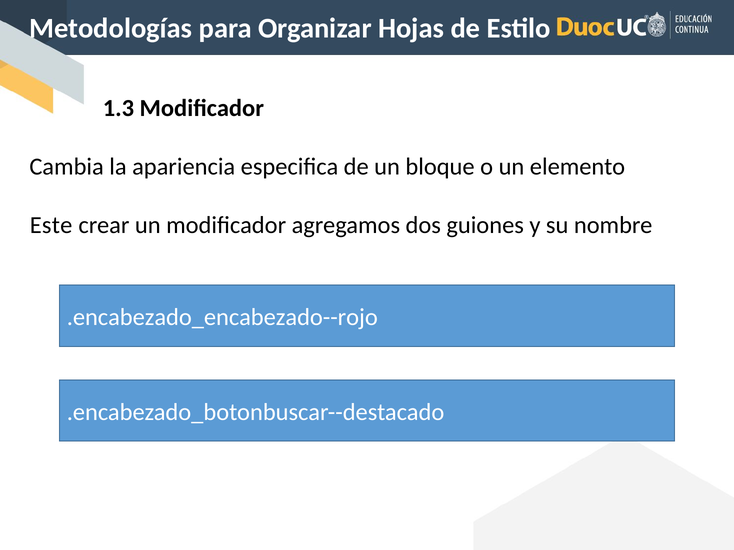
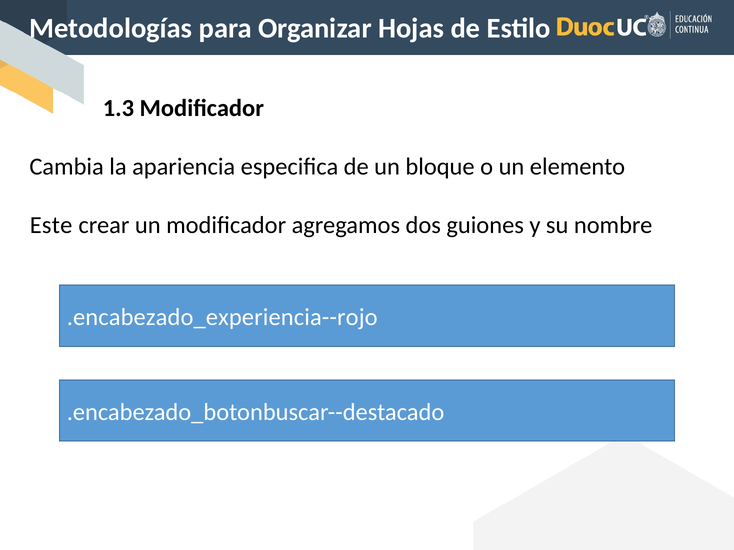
.encabezado_encabezado--rojo: .encabezado_encabezado--rojo -> .encabezado_experiencia--rojo (222, 318)
